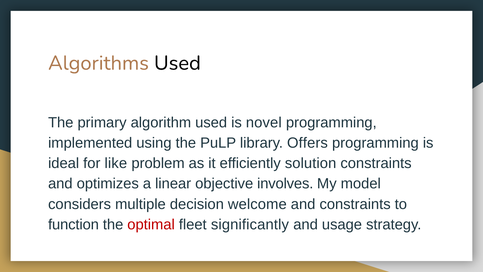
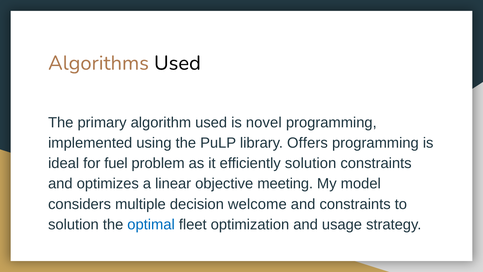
like: like -> fuel (116, 163)
involves: involves -> meeting (285, 184)
function: function -> solution (73, 224)
optimal colour: red -> blue (151, 224)
significantly: significantly -> optimization (250, 224)
